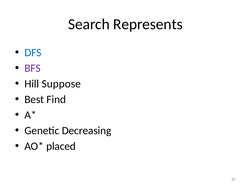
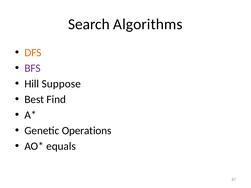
Represents: Represents -> Algorithms (148, 24)
DFS colour: blue -> orange (33, 53)
Decreasing: Decreasing -> Operations (87, 131)
placed: placed -> equals (61, 146)
